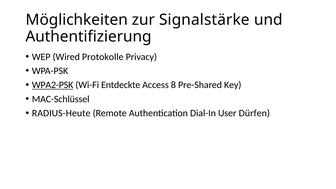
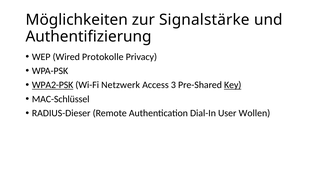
Entdeckte: Entdeckte -> Netzwerk (121, 85)
8: 8 -> 3 (173, 85)
Key underline: none -> present (233, 85)
RADIUS-Heute: RADIUS-Heute -> RADIUS-Dieser (61, 113)
Dürfen: Dürfen -> Wollen (254, 113)
